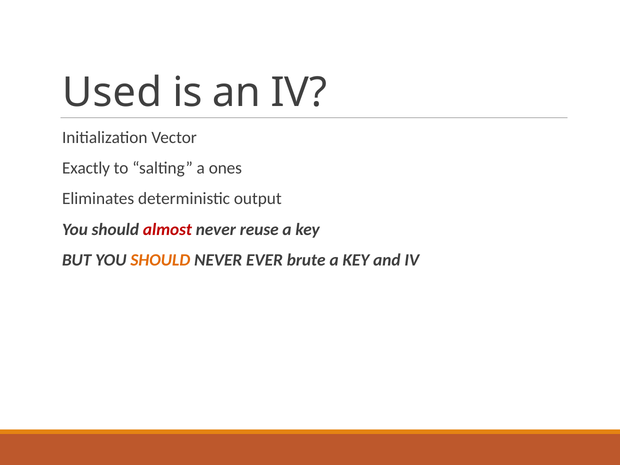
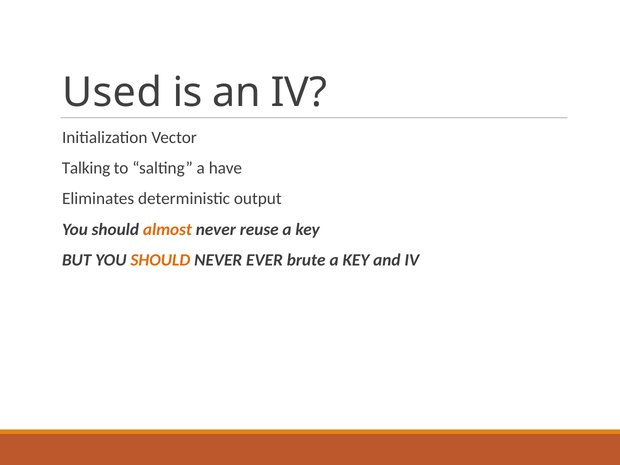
Exactly: Exactly -> Talking (86, 168)
ones: ones -> have (225, 168)
almost colour: red -> orange (167, 229)
